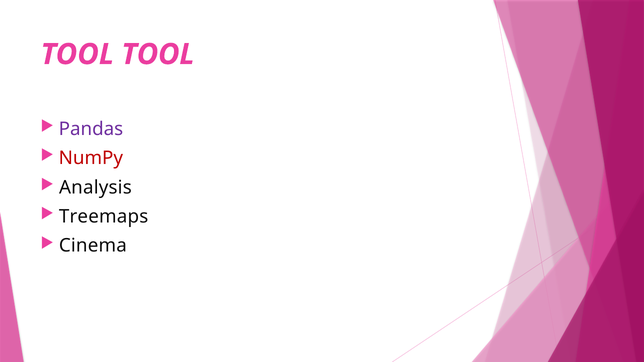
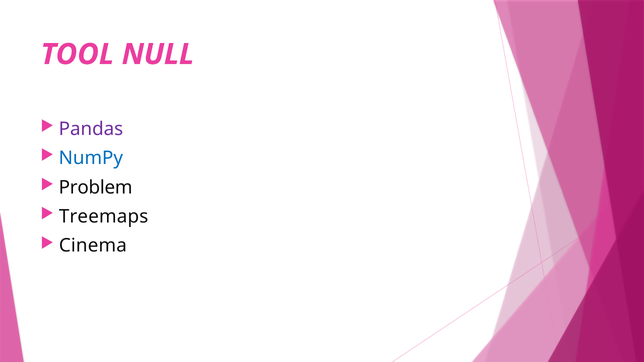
TOOL TOOL: TOOL -> NULL (158, 54)
NumPy colour: red -> blue (91, 158)
Analysis: Analysis -> Problem (96, 188)
